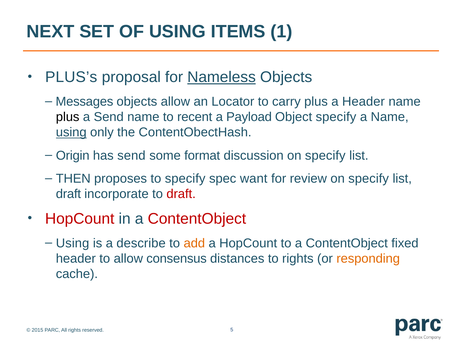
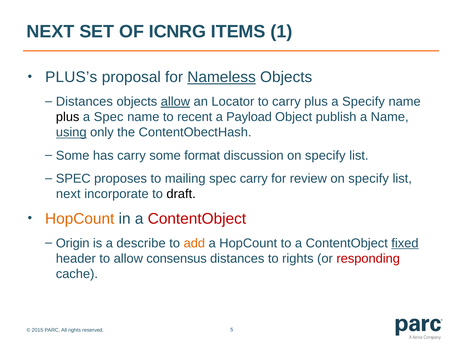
OF USING: USING -> ICNRG (178, 32)
Messages: Messages -> Distances (84, 102)
allow underline: none -> present (175, 102)
a Header: Header -> Specify (363, 102)
a Send: Send -> Spec (109, 117)
Object specify: specify -> publish (336, 117)
Origin: Origin -> Some (73, 156)
has send: send -> carry (131, 156)
THEN: THEN -> SPEC (73, 179)
to specify: specify -> mailing (185, 179)
spec want: want -> carry (254, 179)
draft: draft -> next (68, 194)
draft colour: red -> black (181, 194)
HopCount colour: red -> orange (80, 219)
Using: Using -> Origin (73, 243)
fixed underline: none -> present (405, 243)
responding colour: orange -> red (368, 259)
